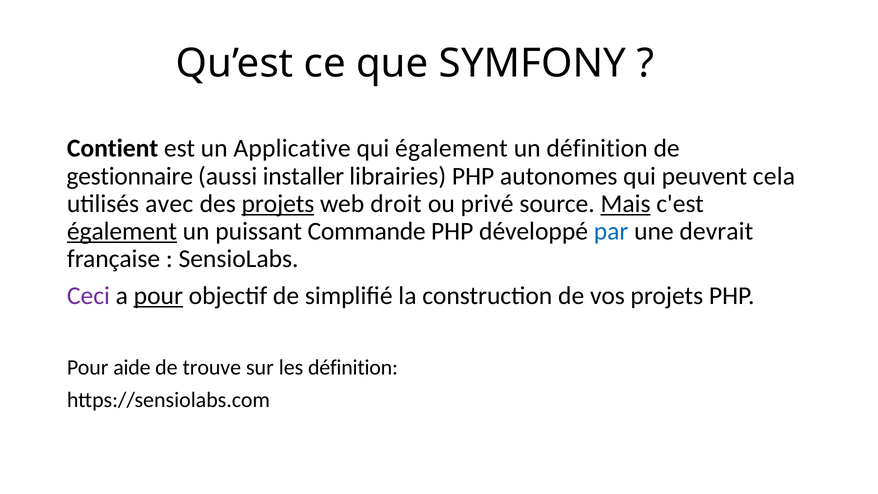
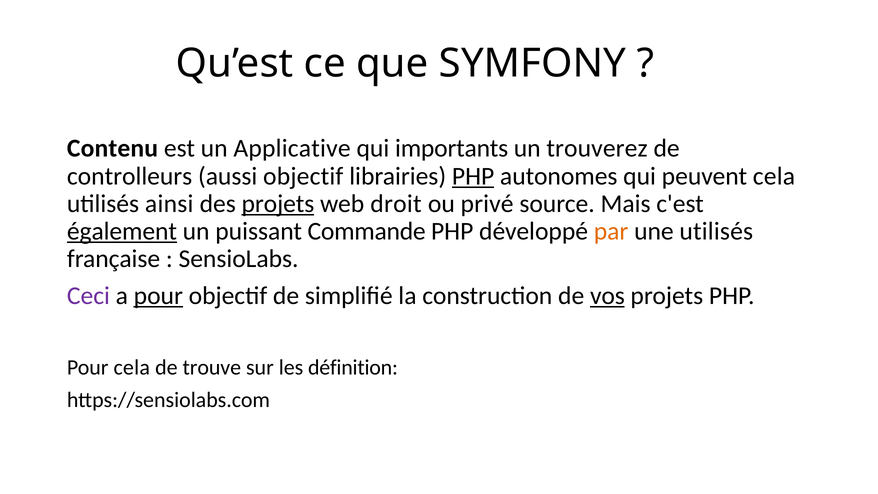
Contient: Contient -> Contenu (112, 148)
qui également: également -> importants (452, 148)
un définition: définition -> trouverez (597, 148)
gestionnaire: gestionnaire -> controlleurs (130, 176)
aussi installer: installer -> objectif (303, 176)
PHP underline: none -> present (473, 176)
avec: avec -> ainsi (169, 204)
Mais underline: present -> none (626, 204)
par colour: blue -> orange (611, 231)
une devrait: devrait -> utilisés (716, 231)
vos underline: none -> present (607, 296)
Pour aide: aide -> cela (132, 367)
